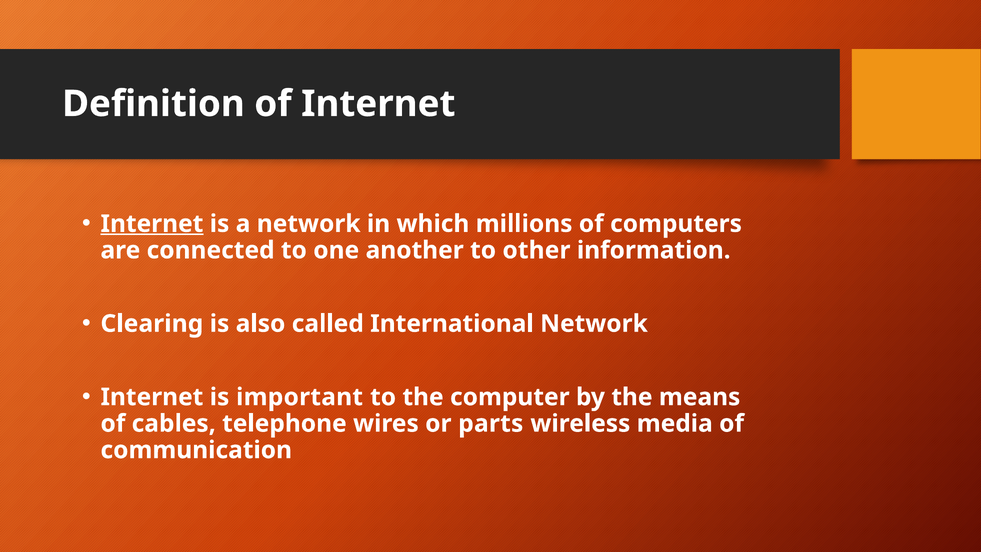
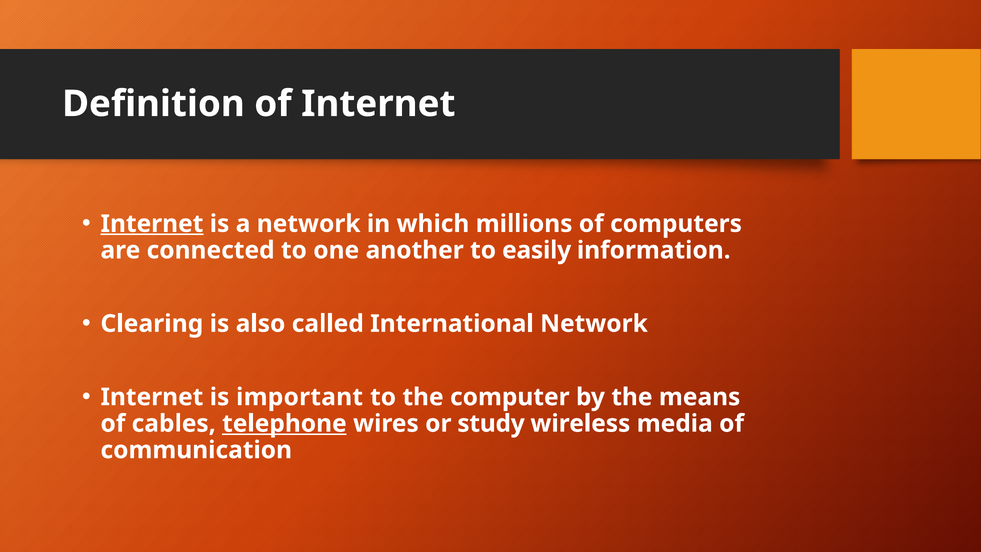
other: other -> easily (537, 250)
telephone underline: none -> present (284, 423)
parts: parts -> study (491, 423)
